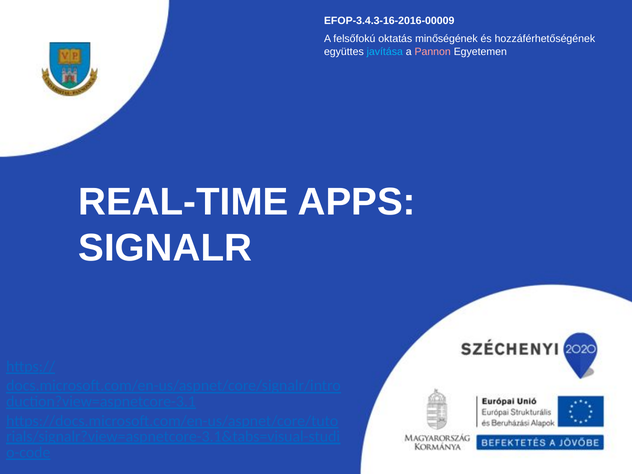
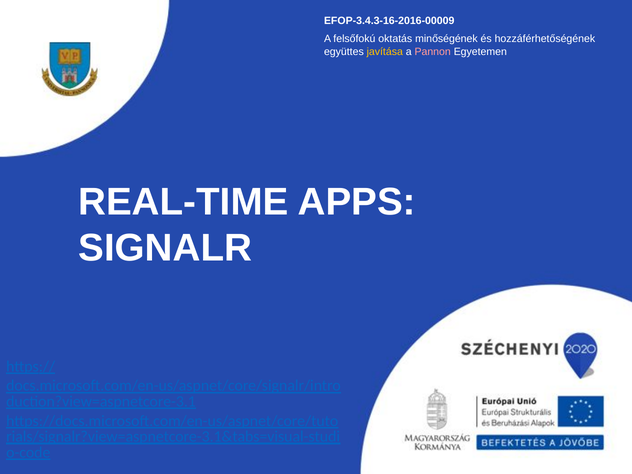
javítása colour: light blue -> yellow (385, 52)
